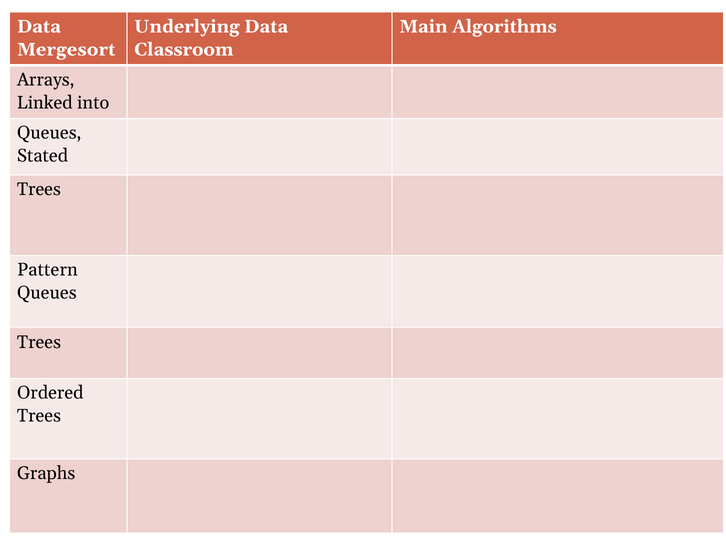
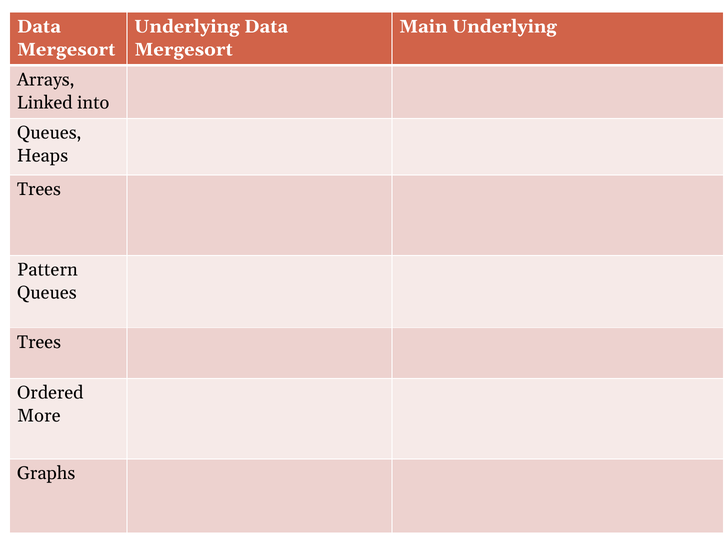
Main Algorithms: Algorithms -> Underlying (504, 27)
Classroom: Classroom -> Mergesort (184, 50)
Stated: Stated -> Heaps (42, 156)
Trees: Trees -> More (39, 416)
